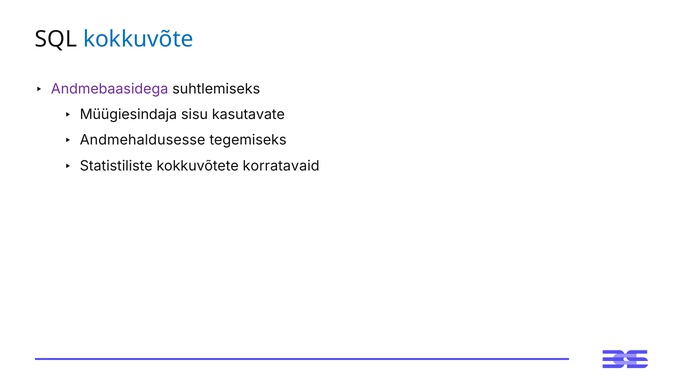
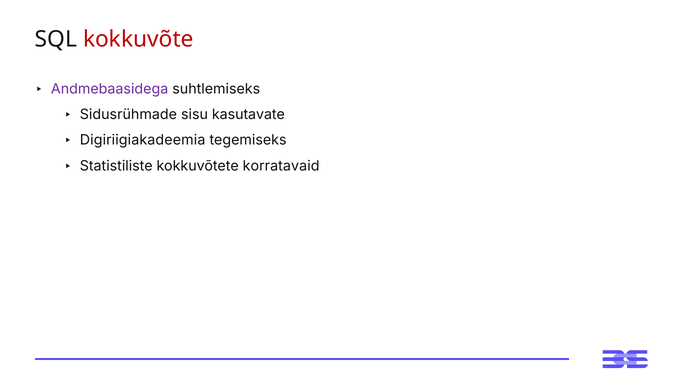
kokkuvõte colour: blue -> red (138, 39)
Müügiesindaja: Müügiesindaja -> Sidusrühmade (128, 115)
Andmehaldusesse: Andmehaldusesse -> Digiriigiakadeemia (143, 140)
